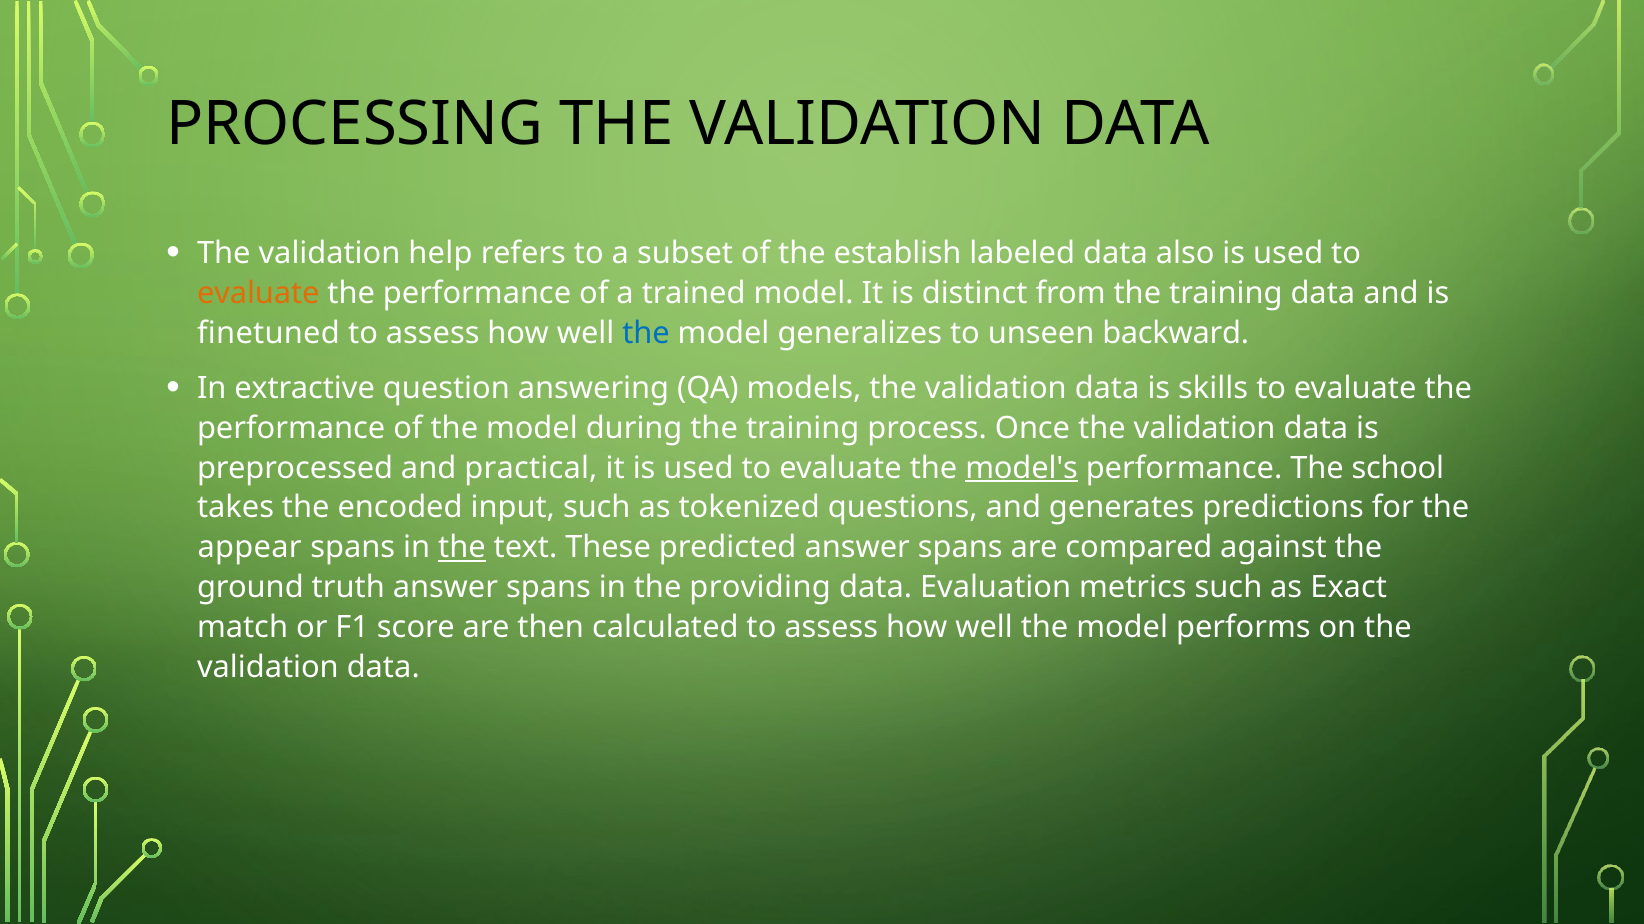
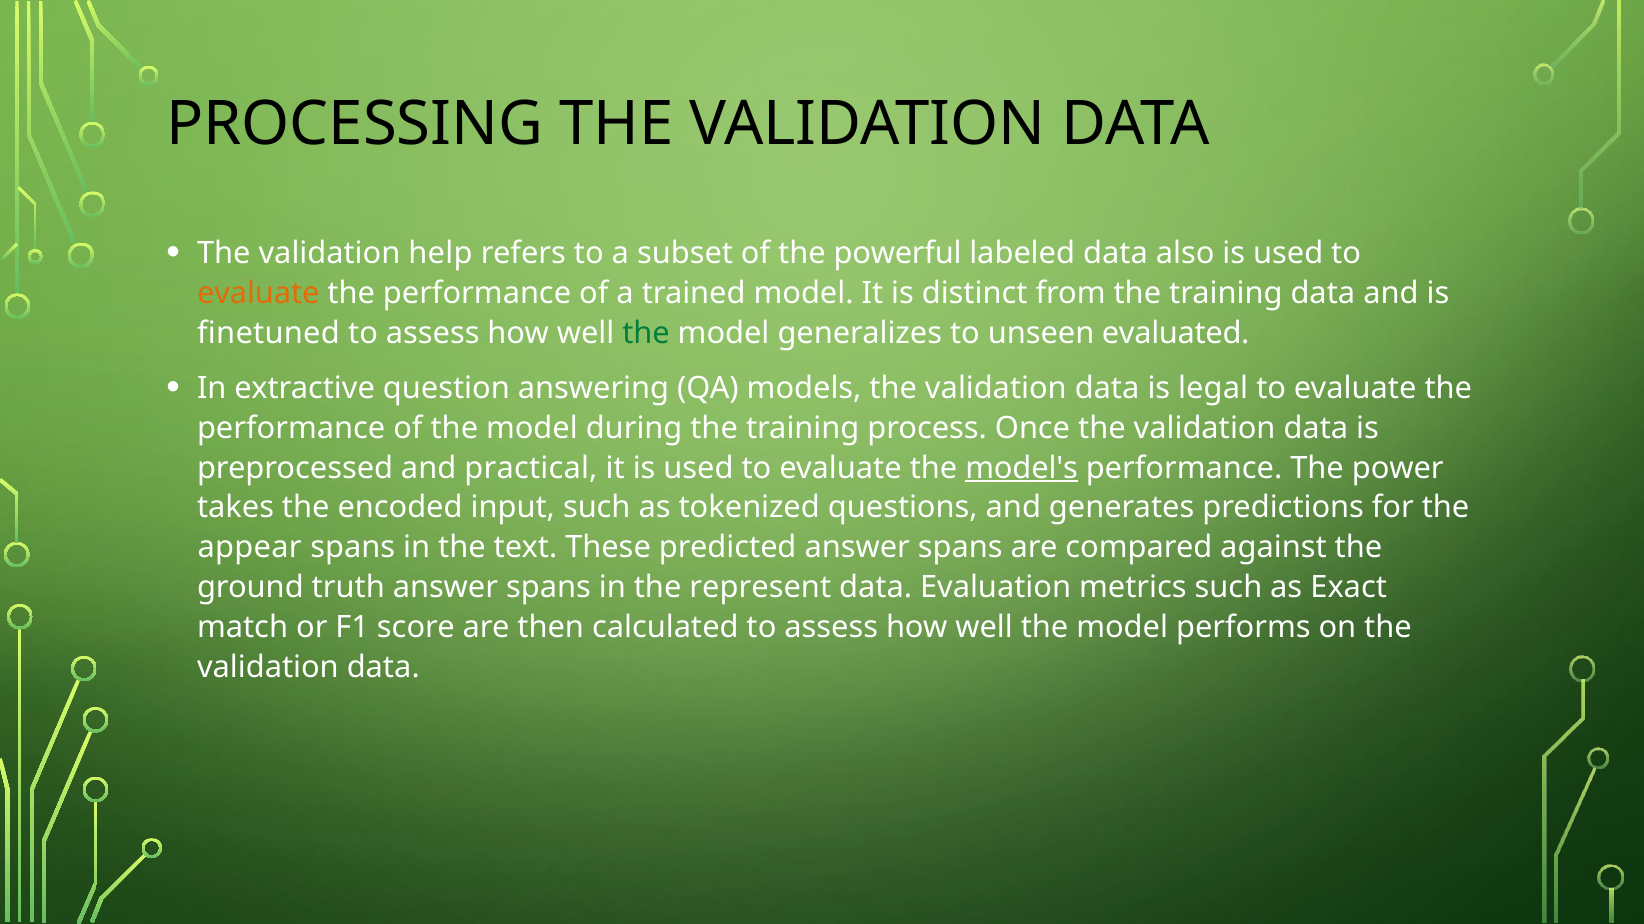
establish: establish -> powerful (898, 253)
the colour: blue -> green (646, 333)
backward: backward -> evaluated (1176, 333)
skills: skills -> legal (1213, 388)
school: school -> power (1398, 468)
the underline: present -> none (462, 548)
providing: providing -> represent (760, 588)
